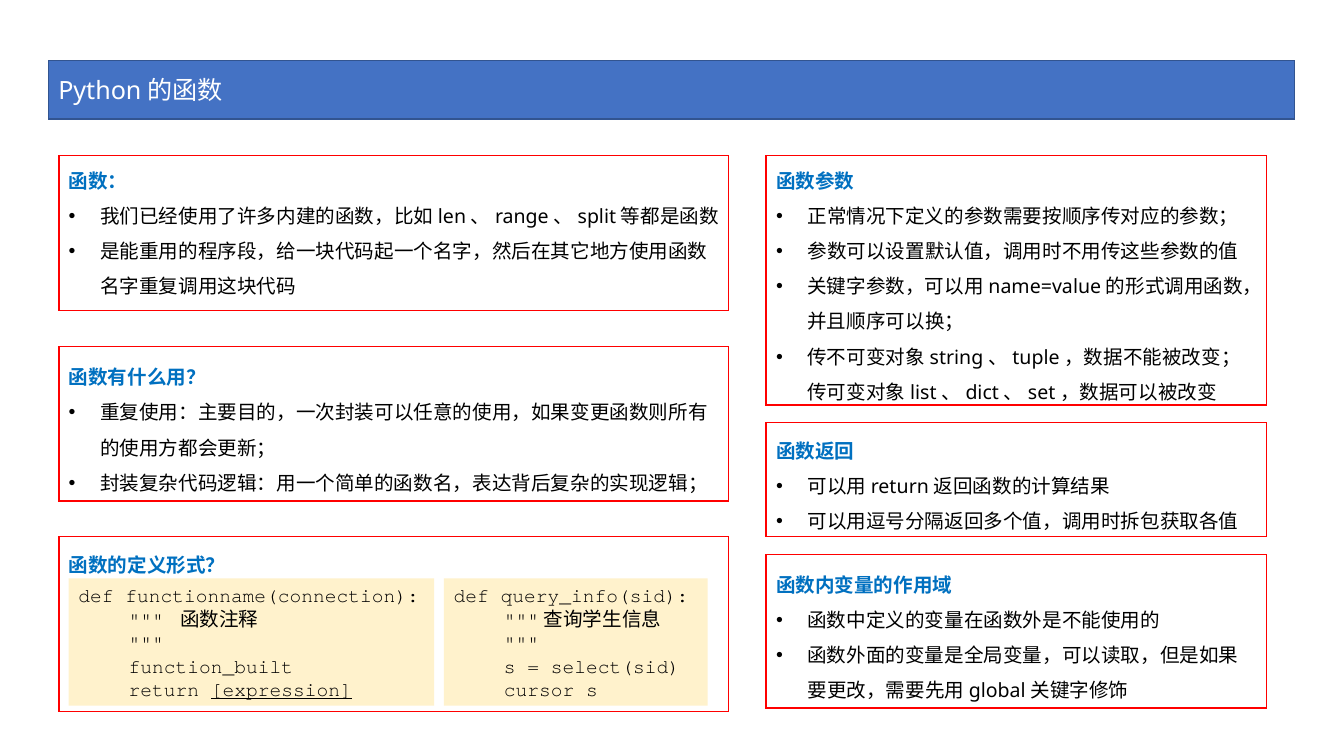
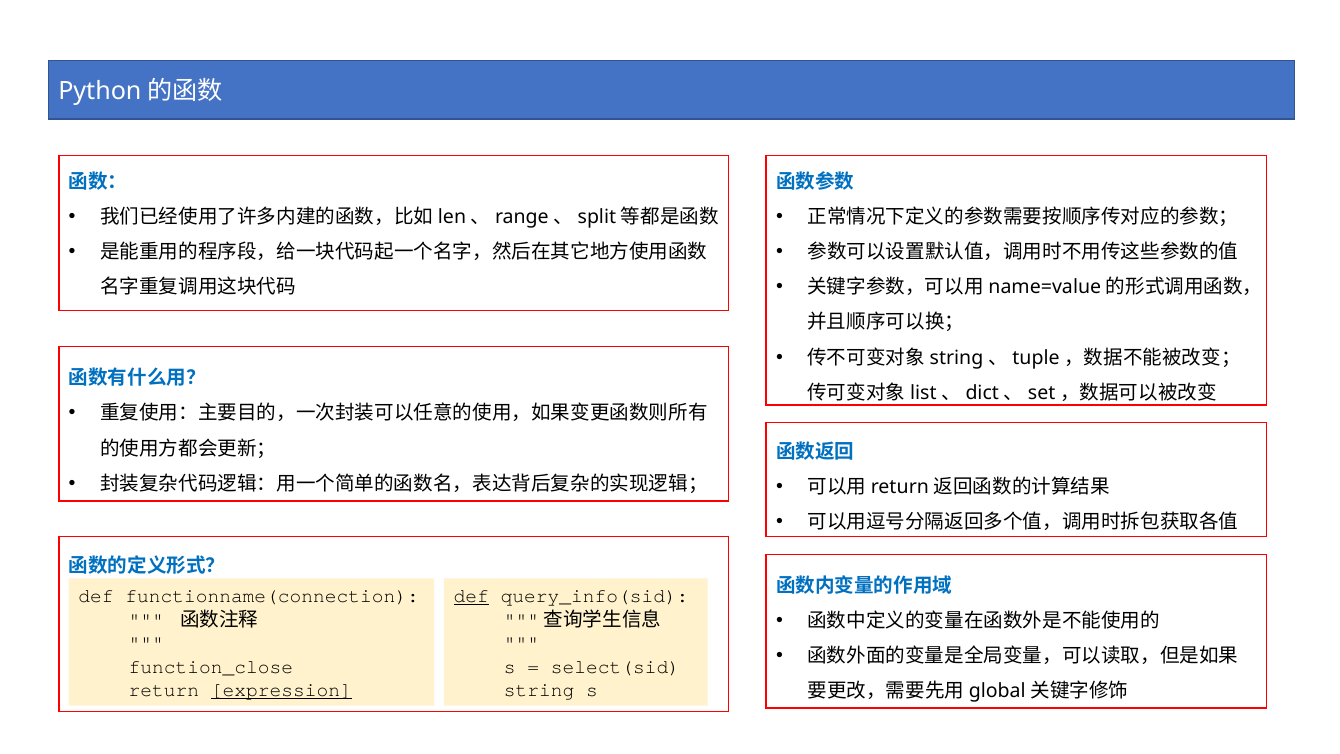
def underline: none -> present (471, 596)
function_built: function_built -> function_close (211, 667)
cursor: cursor -> string (539, 690)
